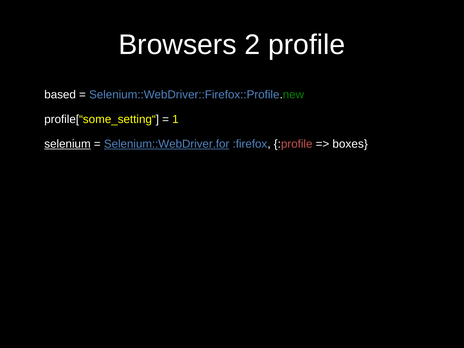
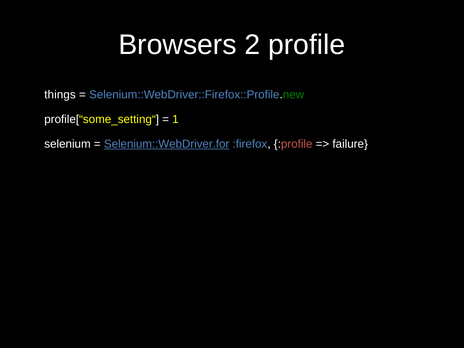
based: based -> things (60, 95)
selenium underline: present -> none (68, 144)
boxes: boxes -> failure (350, 144)
